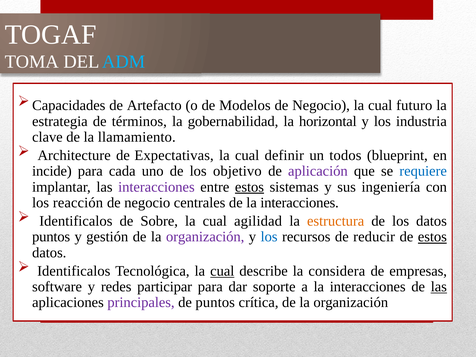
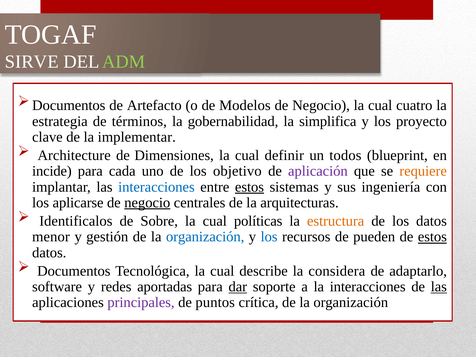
TOMA: TOMA -> SIRVE (32, 62)
ADM colour: light blue -> light green (124, 62)
Capacidades: Capacidades -> Documentos (69, 106)
futuro: futuro -> cuatro (414, 106)
horizontal: horizontal -> simplifica (328, 121)
industria: industria -> proyecto (421, 121)
llamamiento: llamamiento -> implementar (137, 137)
Expectativas: Expectativas -> Dimensiones (174, 155)
requiere colour: blue -> orange (423, 171)
interacciones colour: purple -> blue (156, 187)
reacción: reacción -> aplicarse (78, 203)
negocio underline: none -> present (147, 203)
de la interacciones: interacciones -> arquitecturas (300, 203)
agilidad: agilidad -> políticas (258, 221)
puntos: puntos -> menor (51, 237)
organización colour: purple -> blue (205, 237)
reducir: reducir -> pueden (374, 237)
Identificalos: Identificalos -> Documentos (74, 271)
cual underline: present -> none (222, 271)
empresas: empresas -> adaptarlo (418, 271)
participar: participar -> aportadas (165, 287)
dar underline: none -> present (238, 287)
